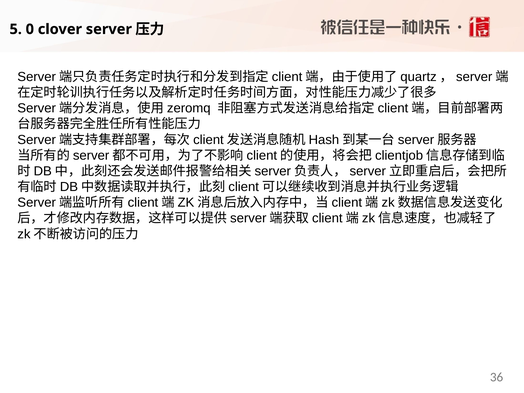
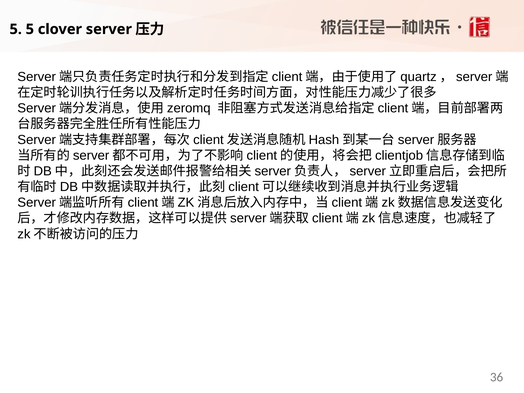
5 0: 0 -> 5 (30, 29)
